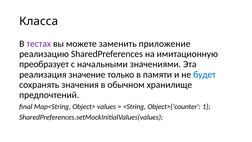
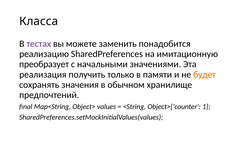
приложение: приложение -> понадобится (165, 44)
значение: значение -> получить (87, 74)
будет colour: blue -> orange (204, 74)
